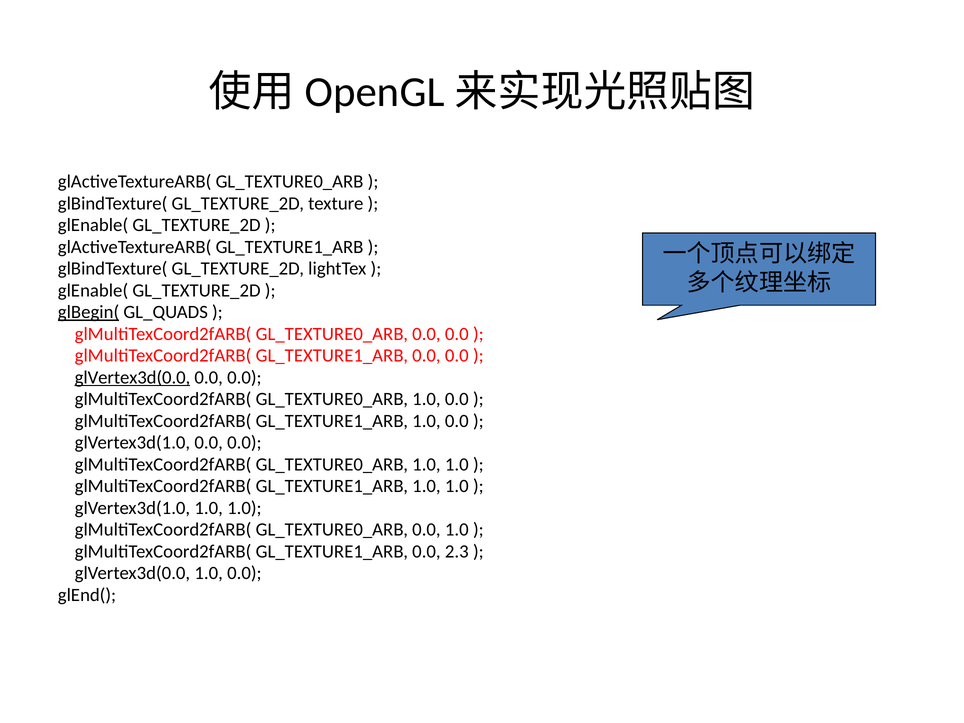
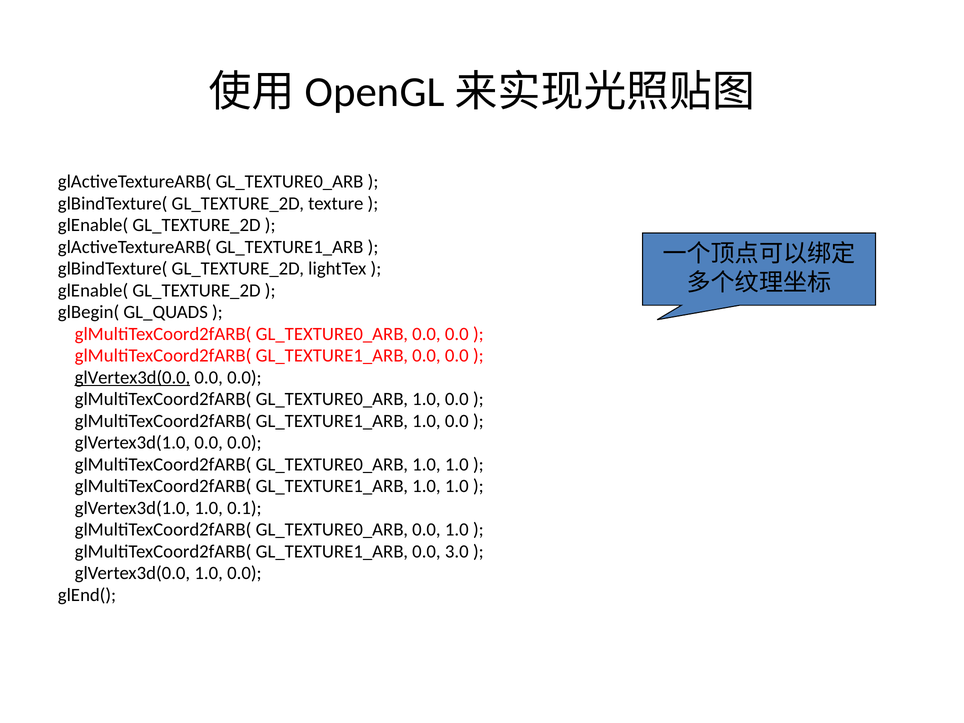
glBegin( underline: present -> none (89, 312)
glVertex3d(1.0 1.0 1.0: 1.0 -> 0.1 (244, 508)
2.3: 2.3 -> 3.0 (457, 551)
